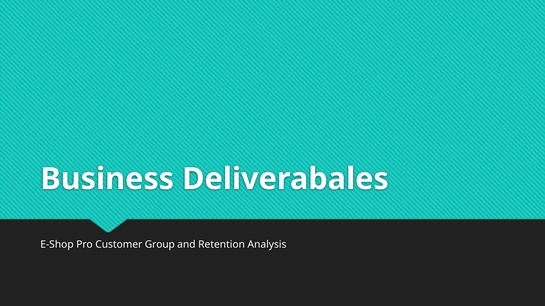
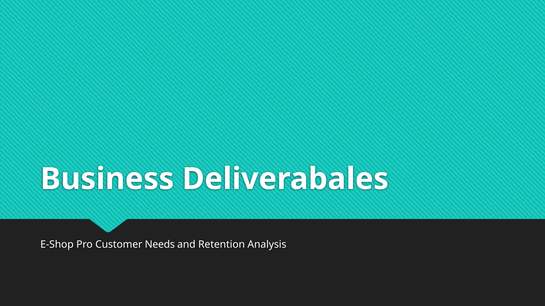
Group: Group -> Needs (160, 245)
